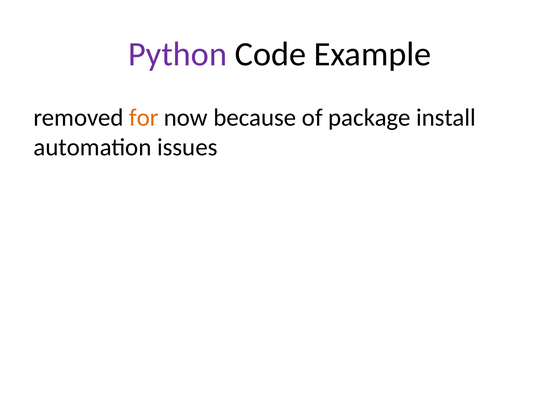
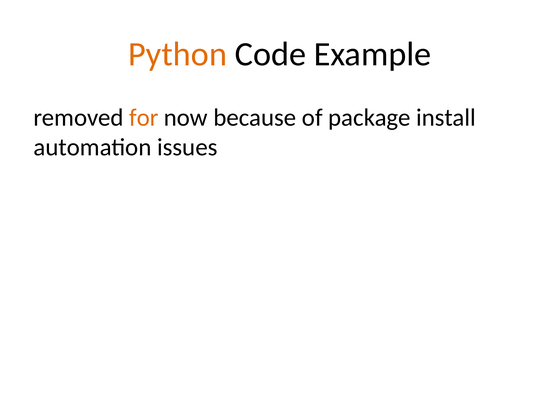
Python colour: purple -> orange (178, 54)
